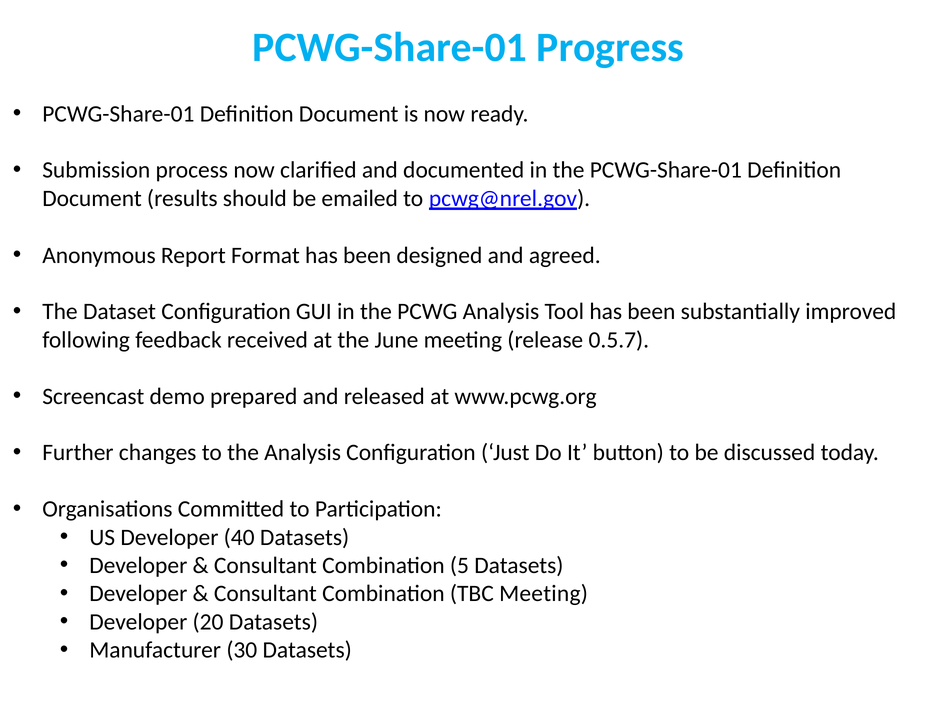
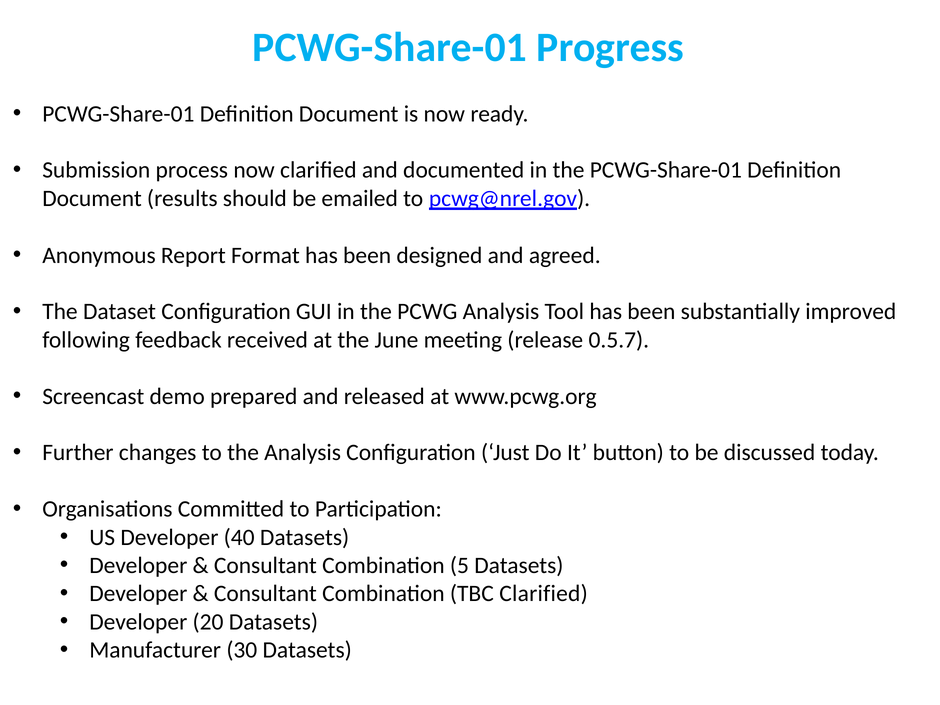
TBC Meeting: Meeting -> Clarified (544, 594)
